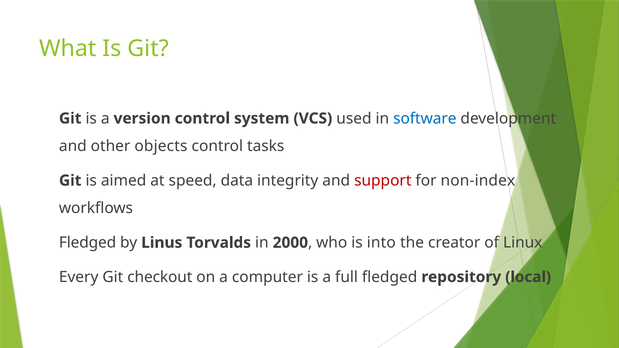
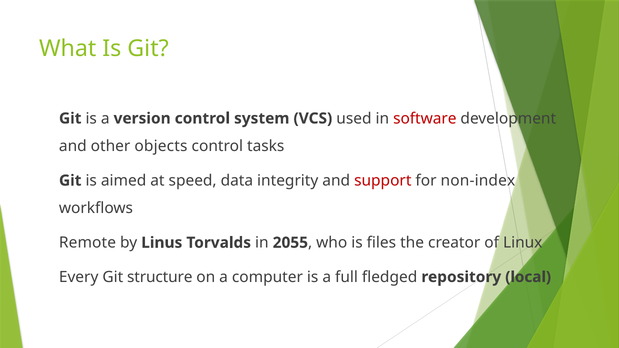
software colour: blue -> red (425, 118)
Fledged: Fledged -> Remote (87, 243)
2000: 2000 -> 2055 (290, 243)
into: into -> files (381, 243)
checkout: checkout -> structure (160, 277)
